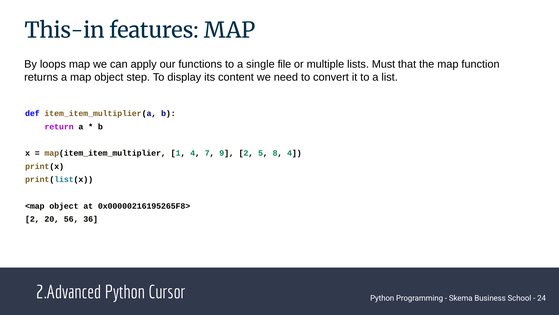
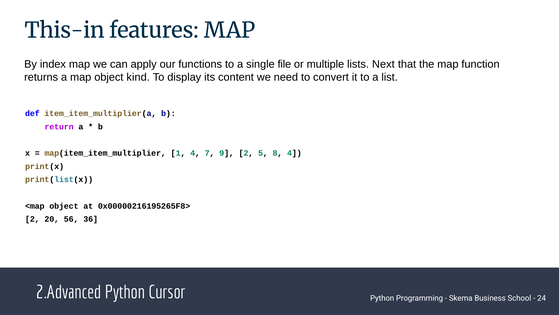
loops: loops -> index (53, 64)
Must: Must -> Next (383, 64)
step: step -> kind (138, 77)
